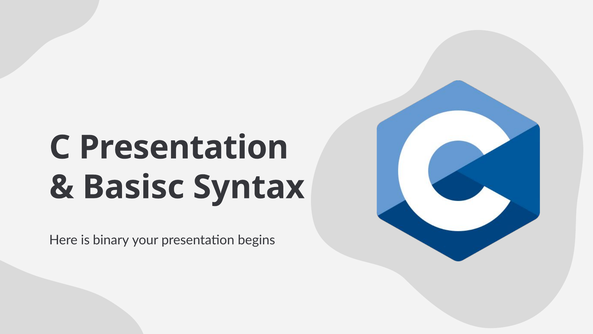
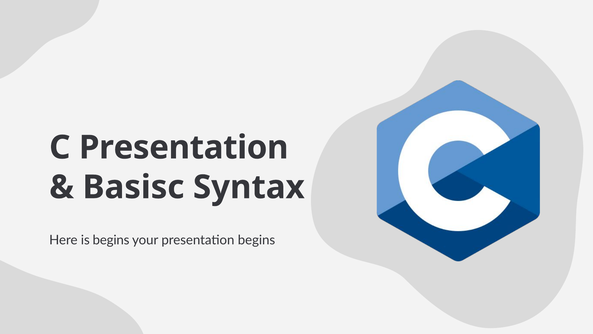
is binary: binary -> begins (111, 240)
